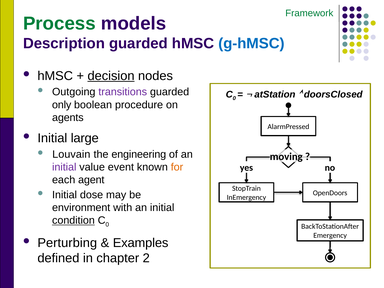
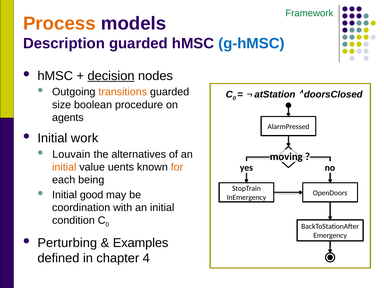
Process colour: green -> orange (59, 24)
transitions colour: purple -> orange (123, 92)
only: only -> size (62, 105)
large: large -> work (85, 138)
engineering: engineering -> alternatives (139, 154)
initial colour: purple -> orange (64, 167)
event: event -> uents (121, 167)
agent: agent -> being (91, 180)
dose: dose -> good (92, 195)
environment: environment -> coordination (81, 208)
condition underline: present -> none (73, 220)
2: 2 -> 4 (146, 258)
